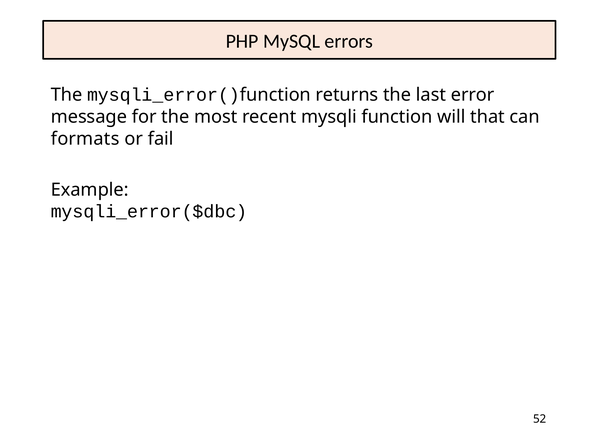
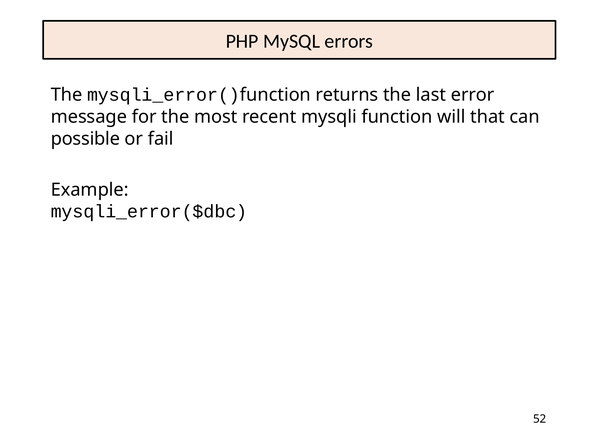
formats: formats -> possible (85, 139)
